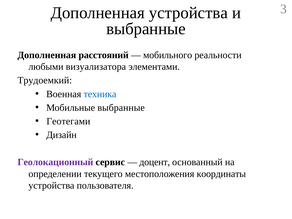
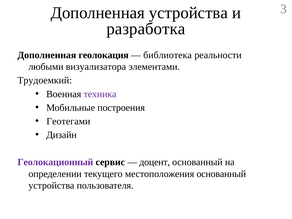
выбранные: выбранные -> разработка (146, 29)
расстояний: расстояний -> геолокация (104, 55)
мобильного: мобильного -> библиотека (168, 55)
техника colour: blue -> purple (100, 94)
Мобильные выбранные: выбранные -> построения (121, 108)
местоположения координаты: координаты -> основанный (221, 174)
